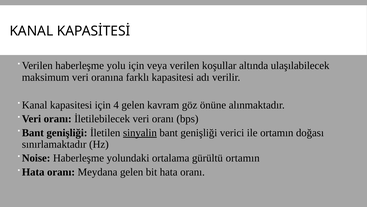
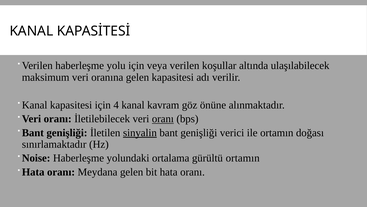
oranına farklı: farklı -> gelen (138, 77)
4 gelen: gelen -> kanal (133, 105)
oranı underline: none -> present (163, 119)
